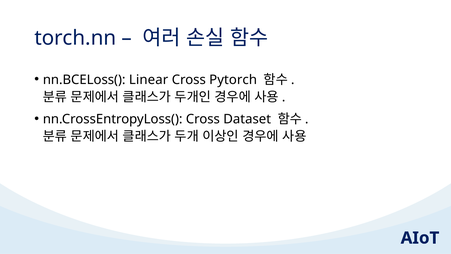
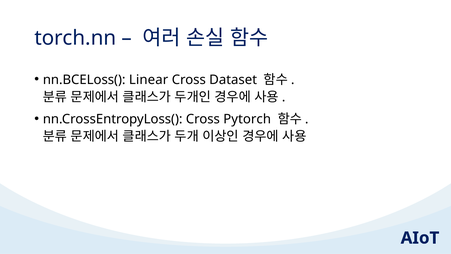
Pytorch: Pytorch -> Dataset (233, 80)
Dataset: Dataset -> Pytorch (247, 119)
